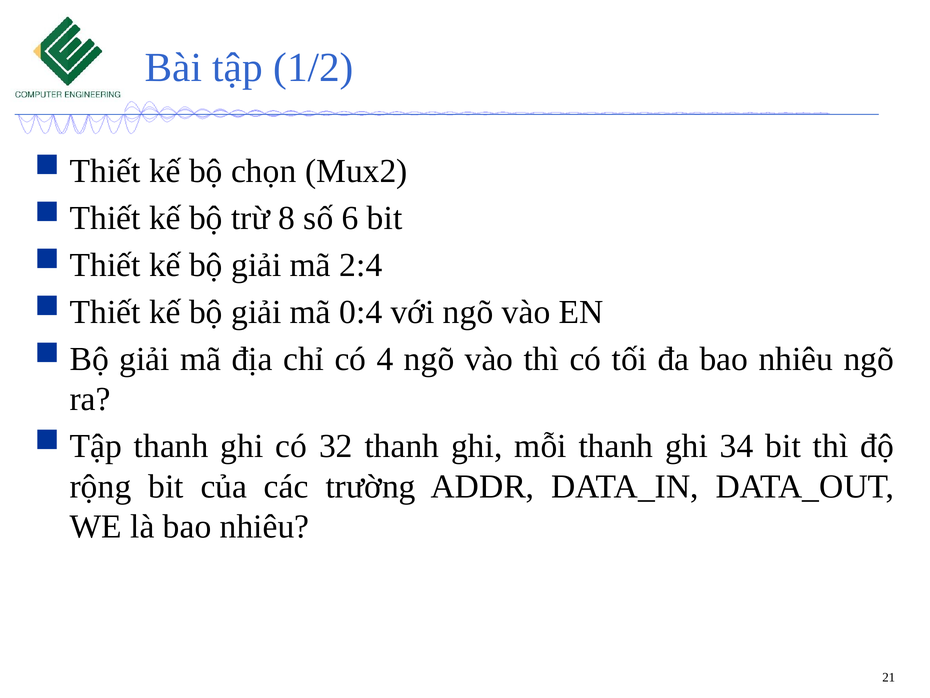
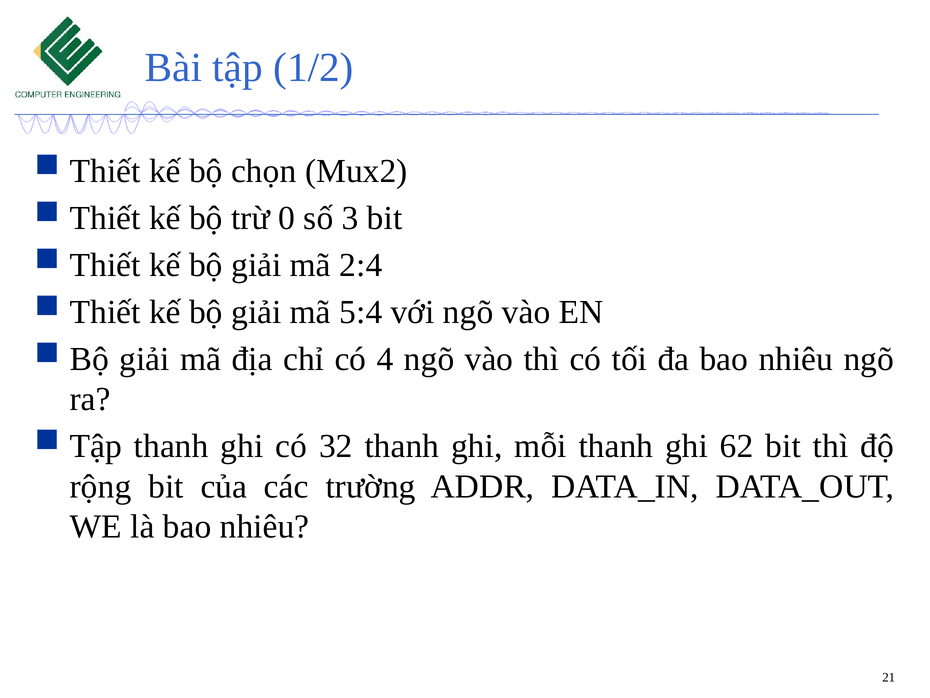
8: 8 -> 0 (287, 218)
6: 6 -> 3 (350, 218)
0:4: 0:4 -> 5:4 (361, 312)
34: 34 -> 62 (737, 446)
